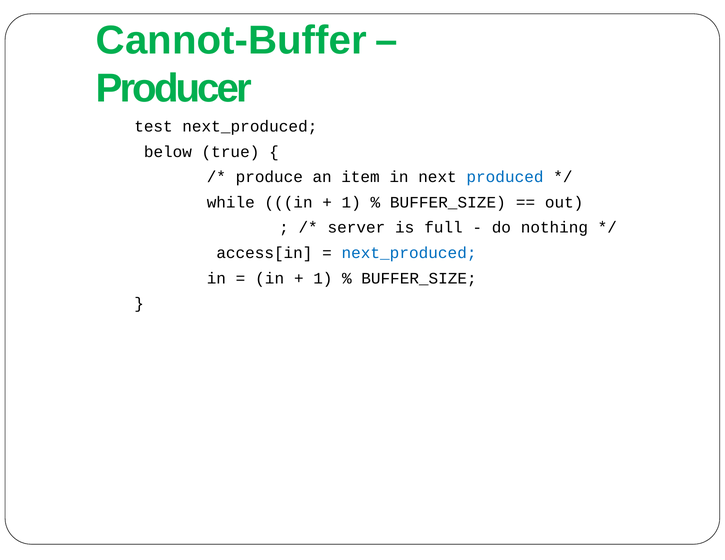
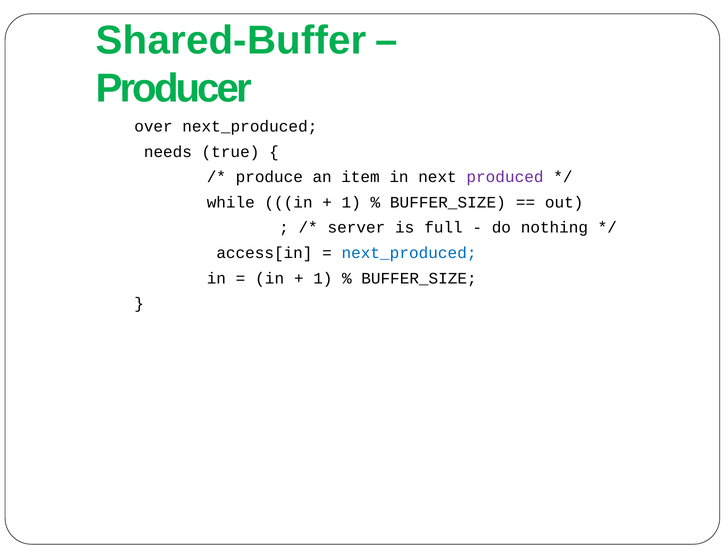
Cannot-Buffer: Cannot-Buffer -> Shared-Buffer (231, 40)
test: test -> over (153, 126)
below: below -> needs (168, 152)
produced colour: blue -> purple (505, 177)
